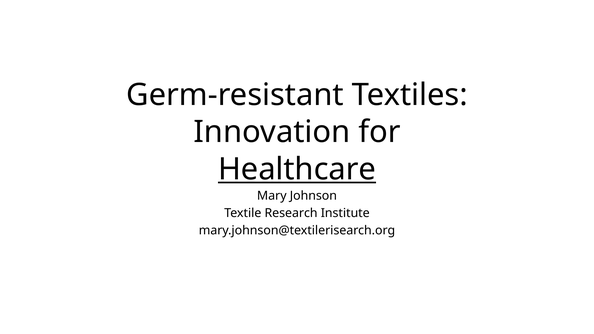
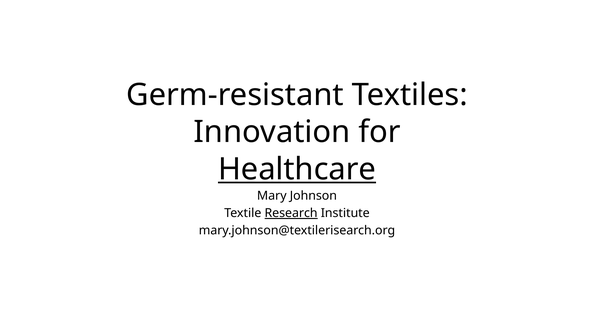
Research underline: none -> present (291, 213)
